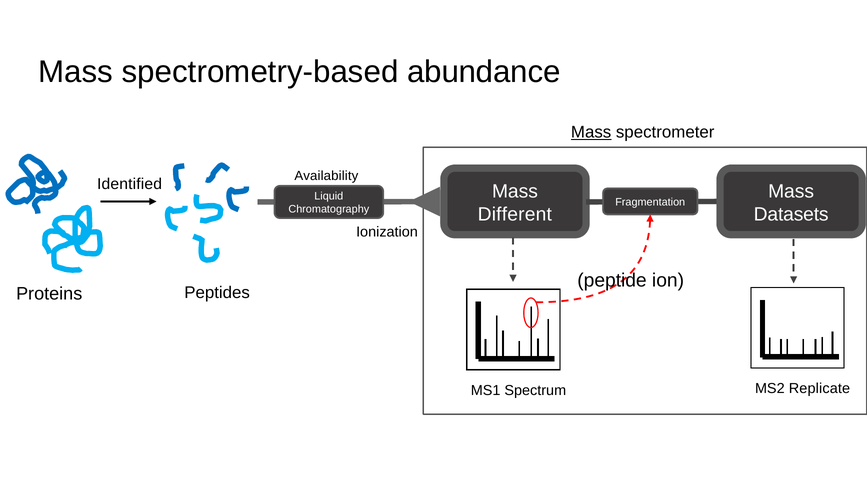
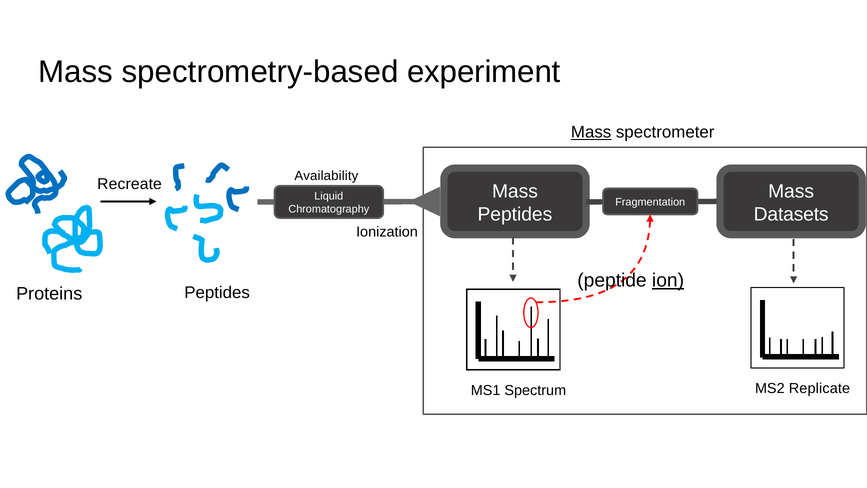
abundance: abundance -> experiment (484, 72)
Identified: Identified -> Recreate (130, 184)
Different: Different -> Peptides (515, 214)
ion underline: none -> present (668, 280)
